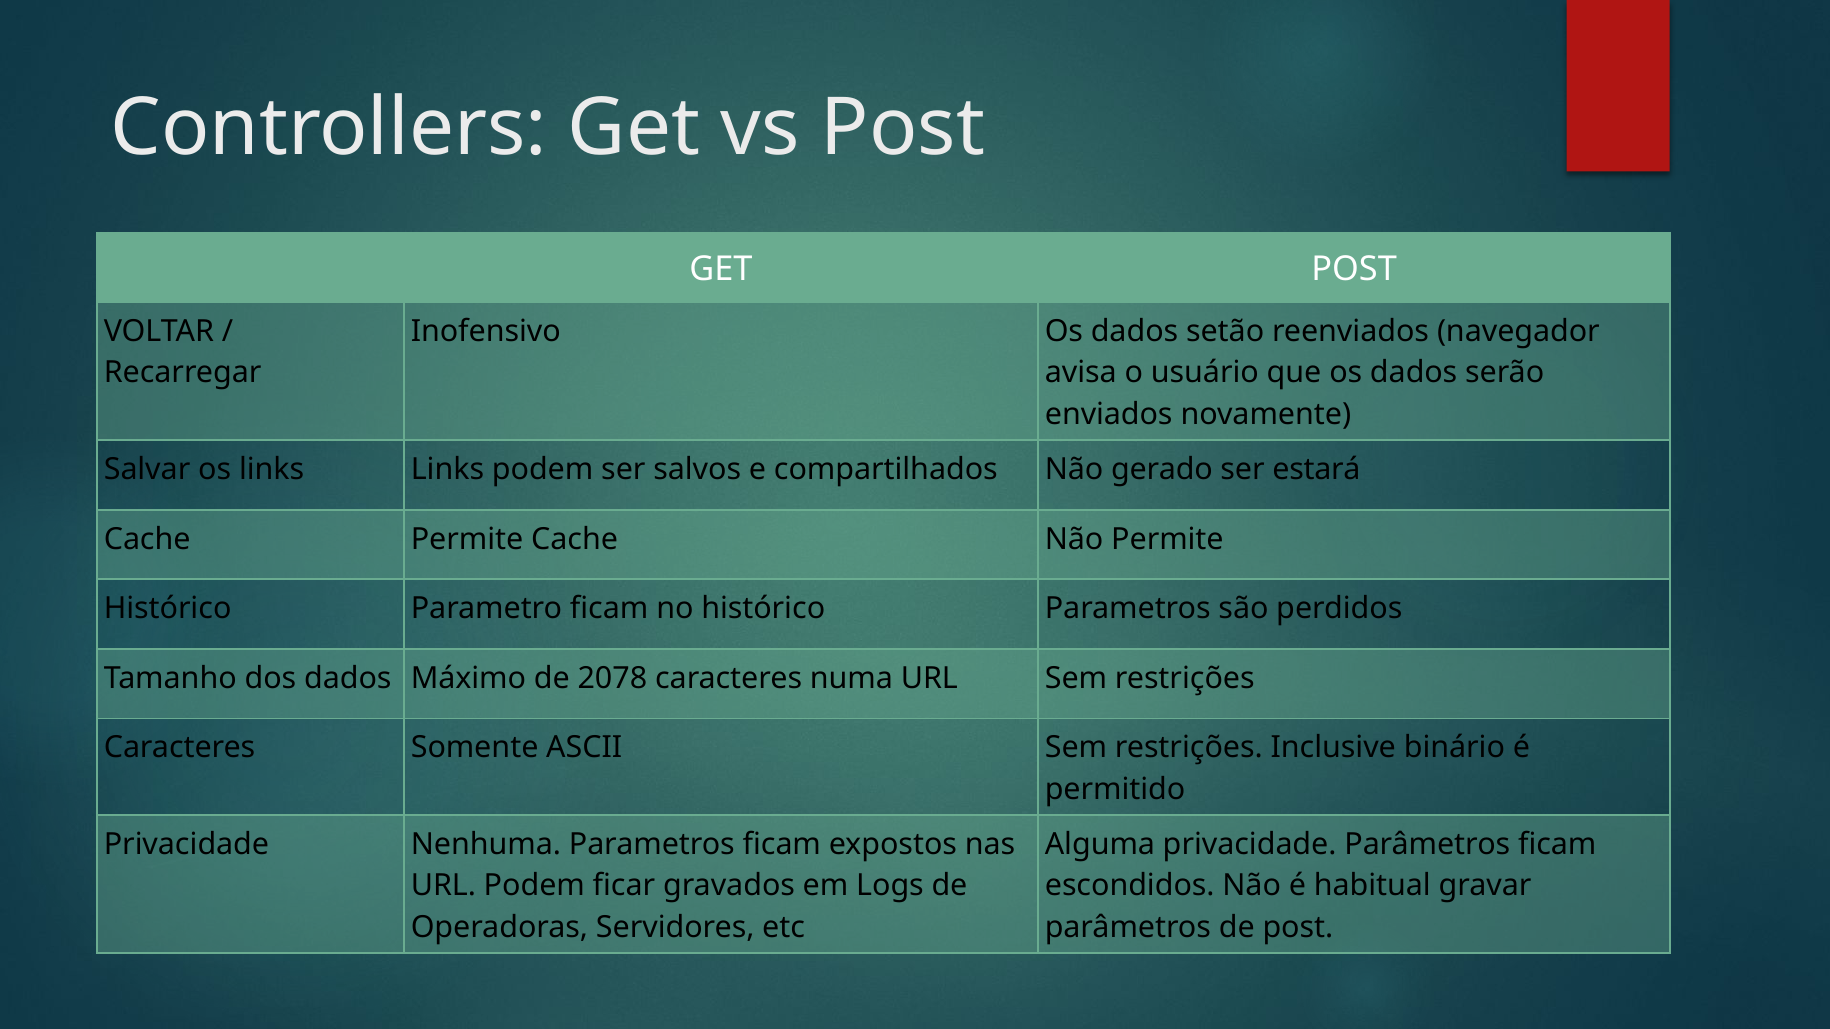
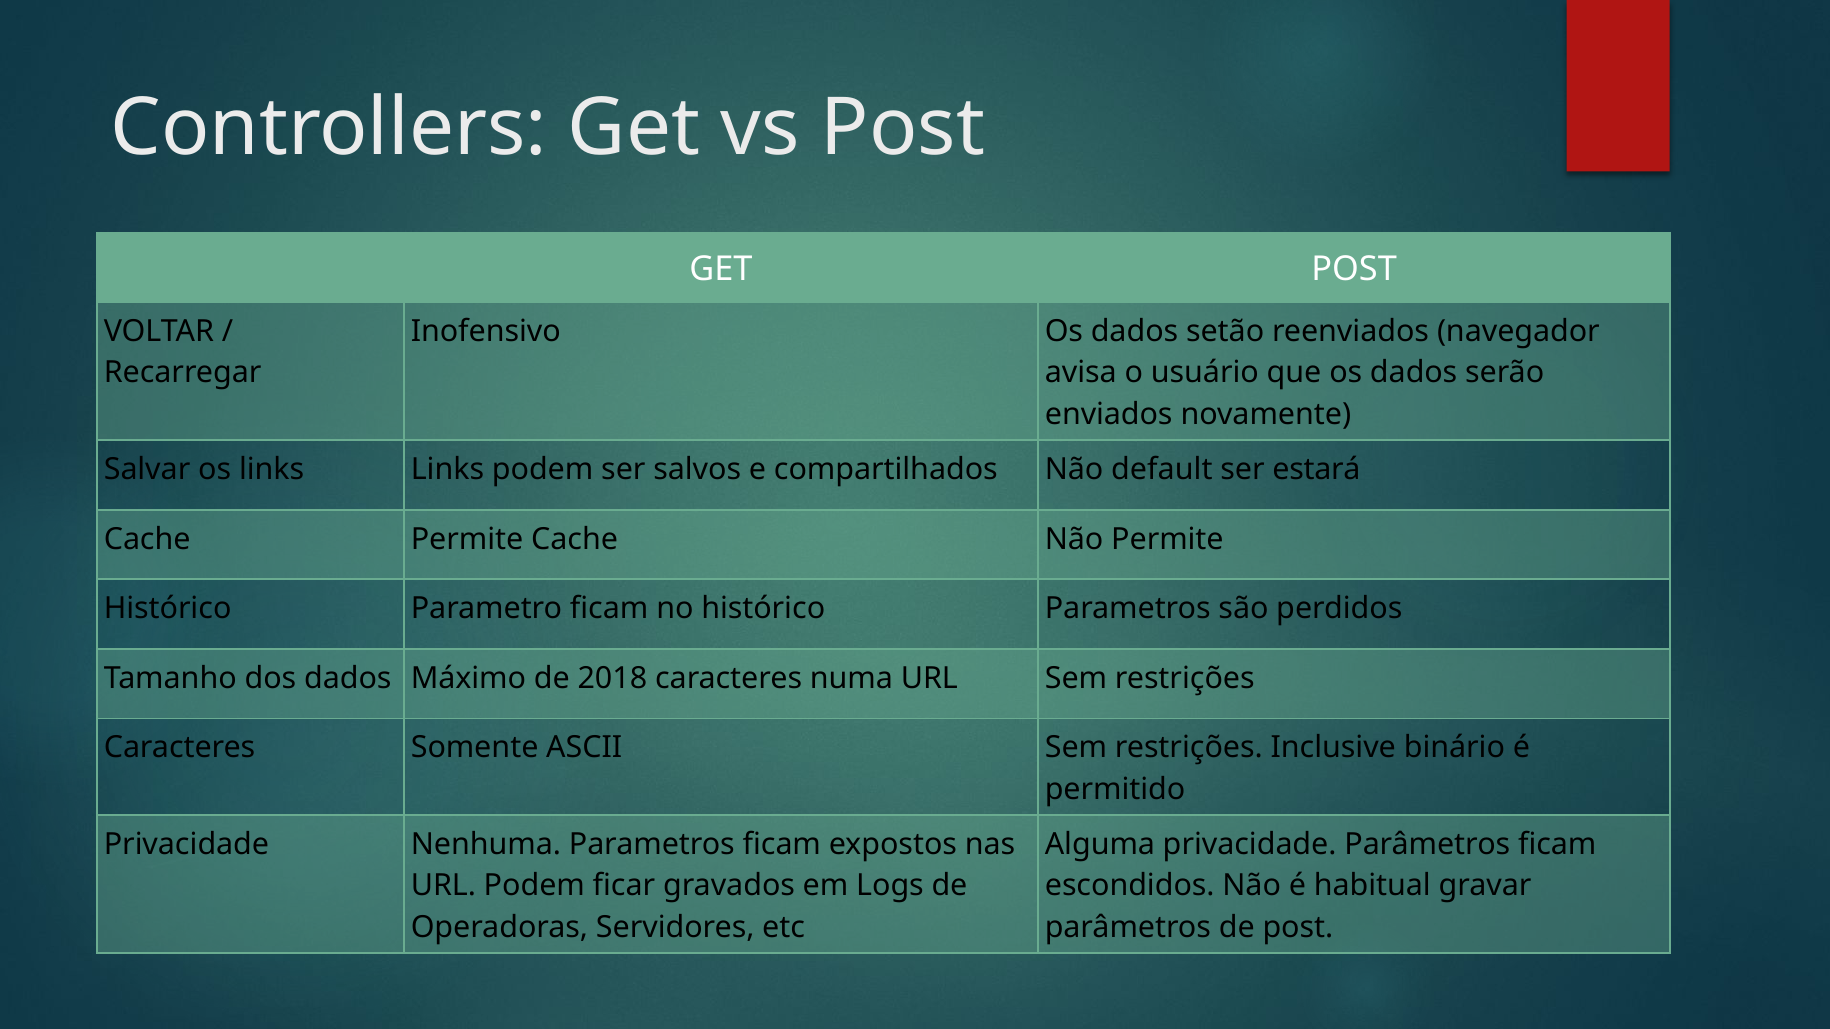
gerado: gerado -> default (1162, 470)
2078: 2078 -> 2018 (612, 678)
